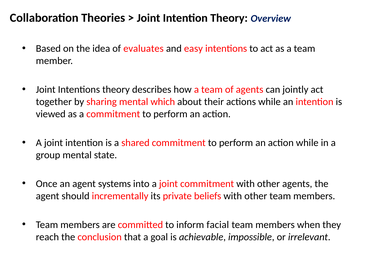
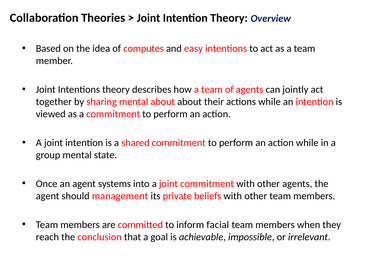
evaluates: evaluates -> computes (144, 49)
mental which: which -> about (163, 102)
incrementally: incrementally -> management (120, 196)
